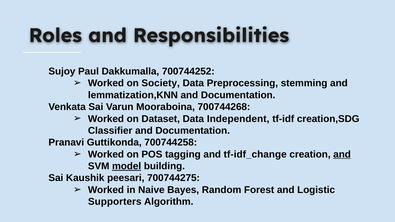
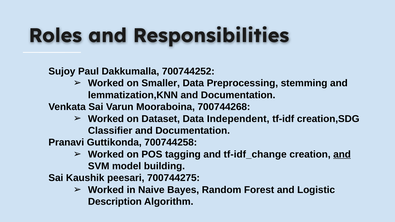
Society: Society -> Smaller (161, 83)
model underline: present -> none (127, 166)
Supporters: Supporters -> Description (115, 202)
